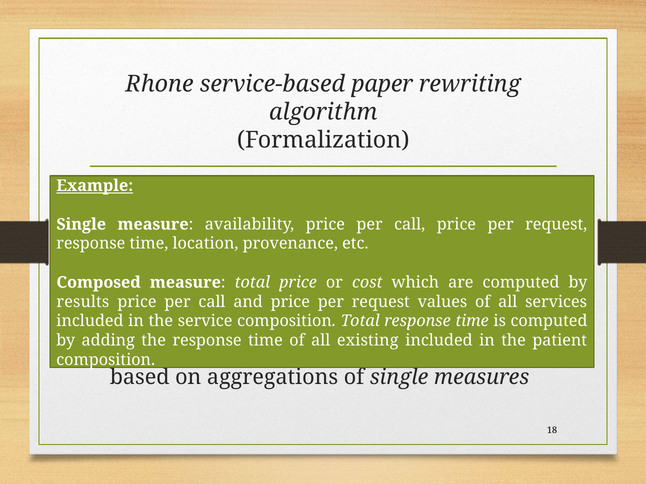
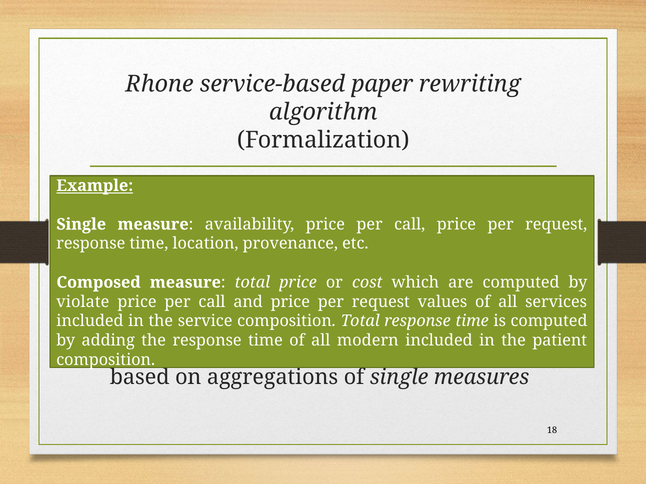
results: results -> violate (83, 302)
existing: existing -> modern (368, 341)
